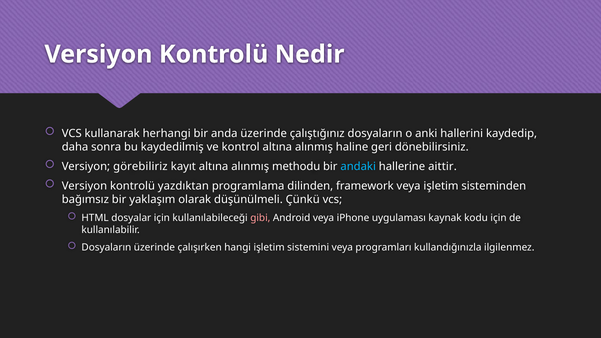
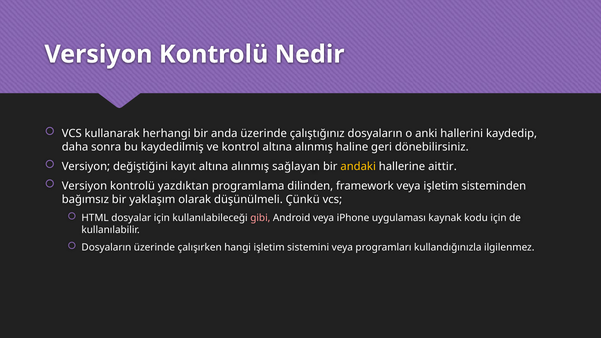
görebiliriz: görebiliriz -> değiştiğini (141, 166)
methodu: methodu -> sağlayan (296, 166)
andaki colour: light blue -> yellow (358, 166)
